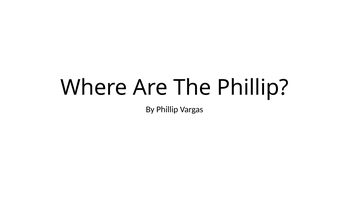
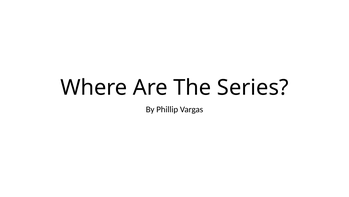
The Phillip: Phillip -> Series (253, 87)
